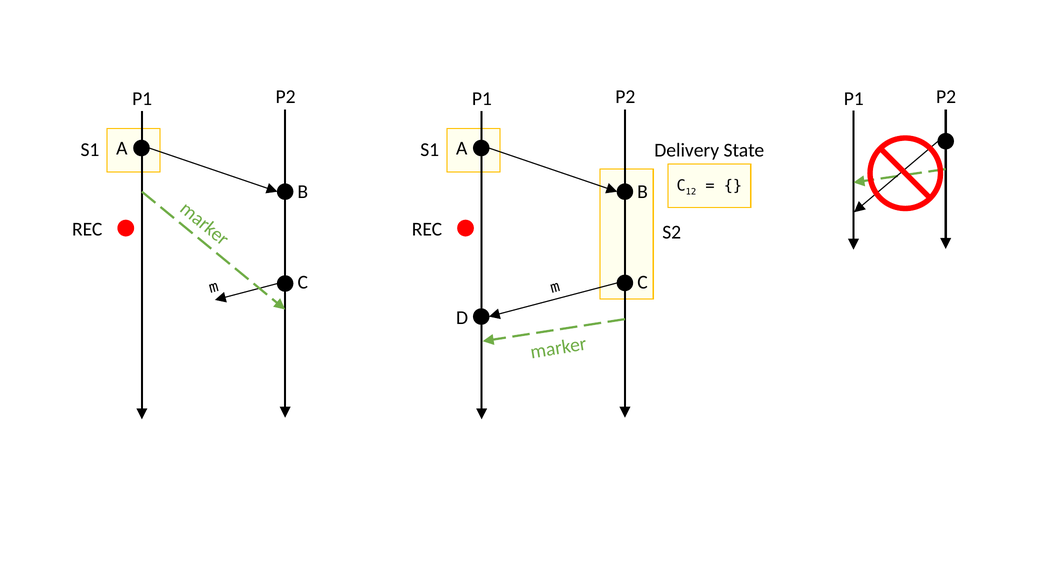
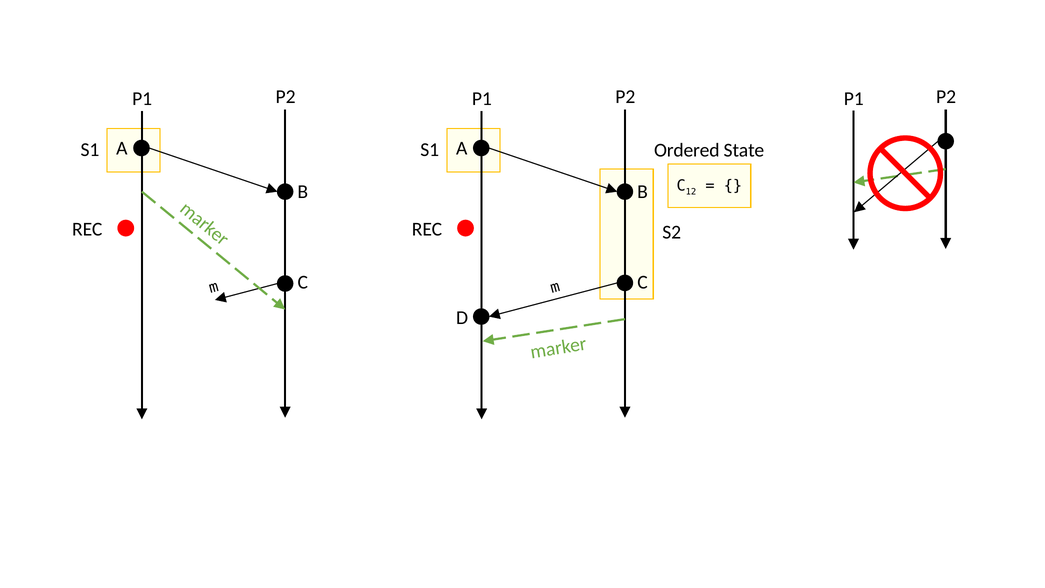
Delivery: Delivery -> Ordered (687, 150)
